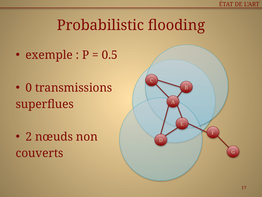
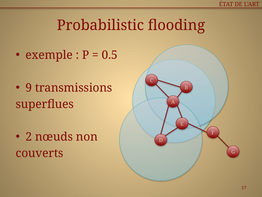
0: 0 -> 9 (29, 88)
